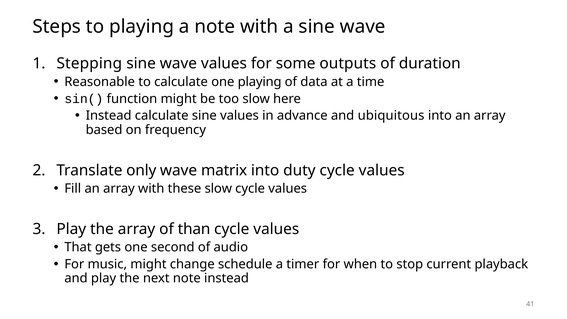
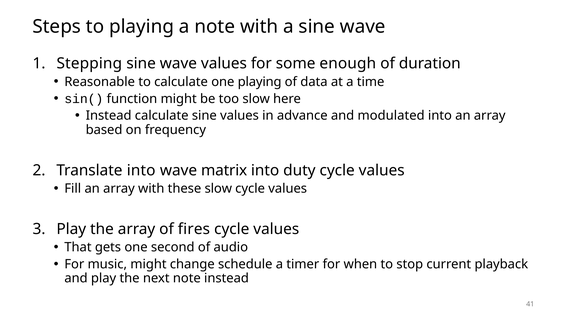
outputs: outputs -> enough (348, 63)
ubiquitous: ubiquitous -> modulated (391, 116)
Translate only: only -> into (141, 170)
than: than -> fires (194, 229)
